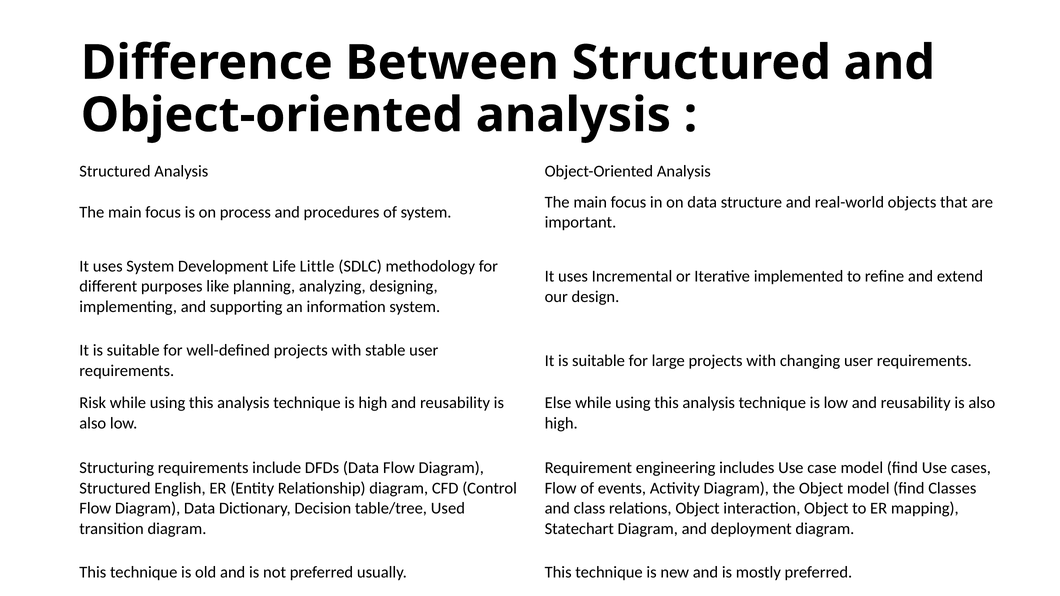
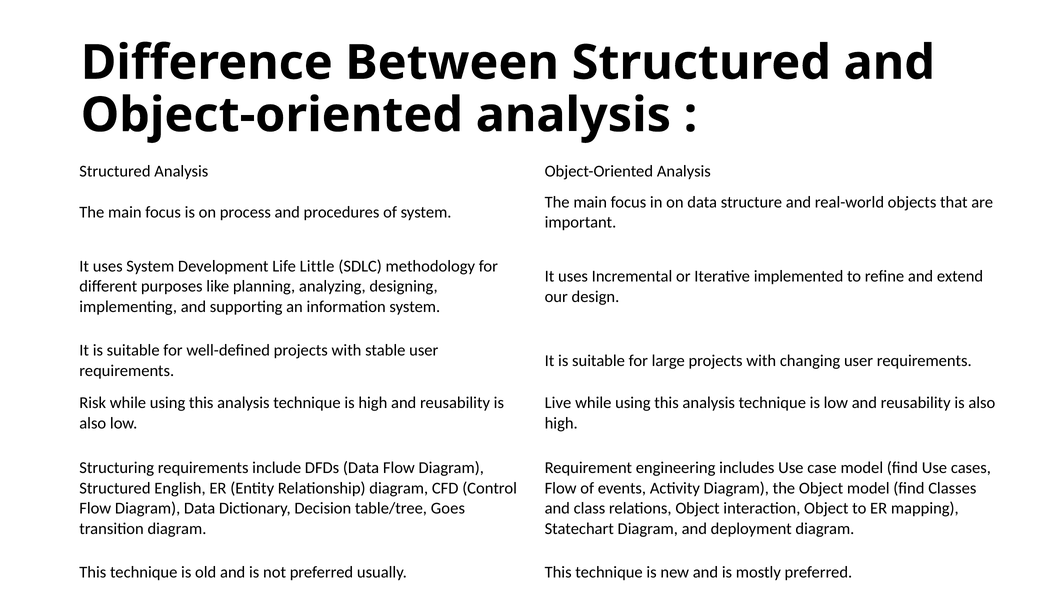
Else: Else -> Live (558, 403)
Used: Used -> Goes (448, 509)
